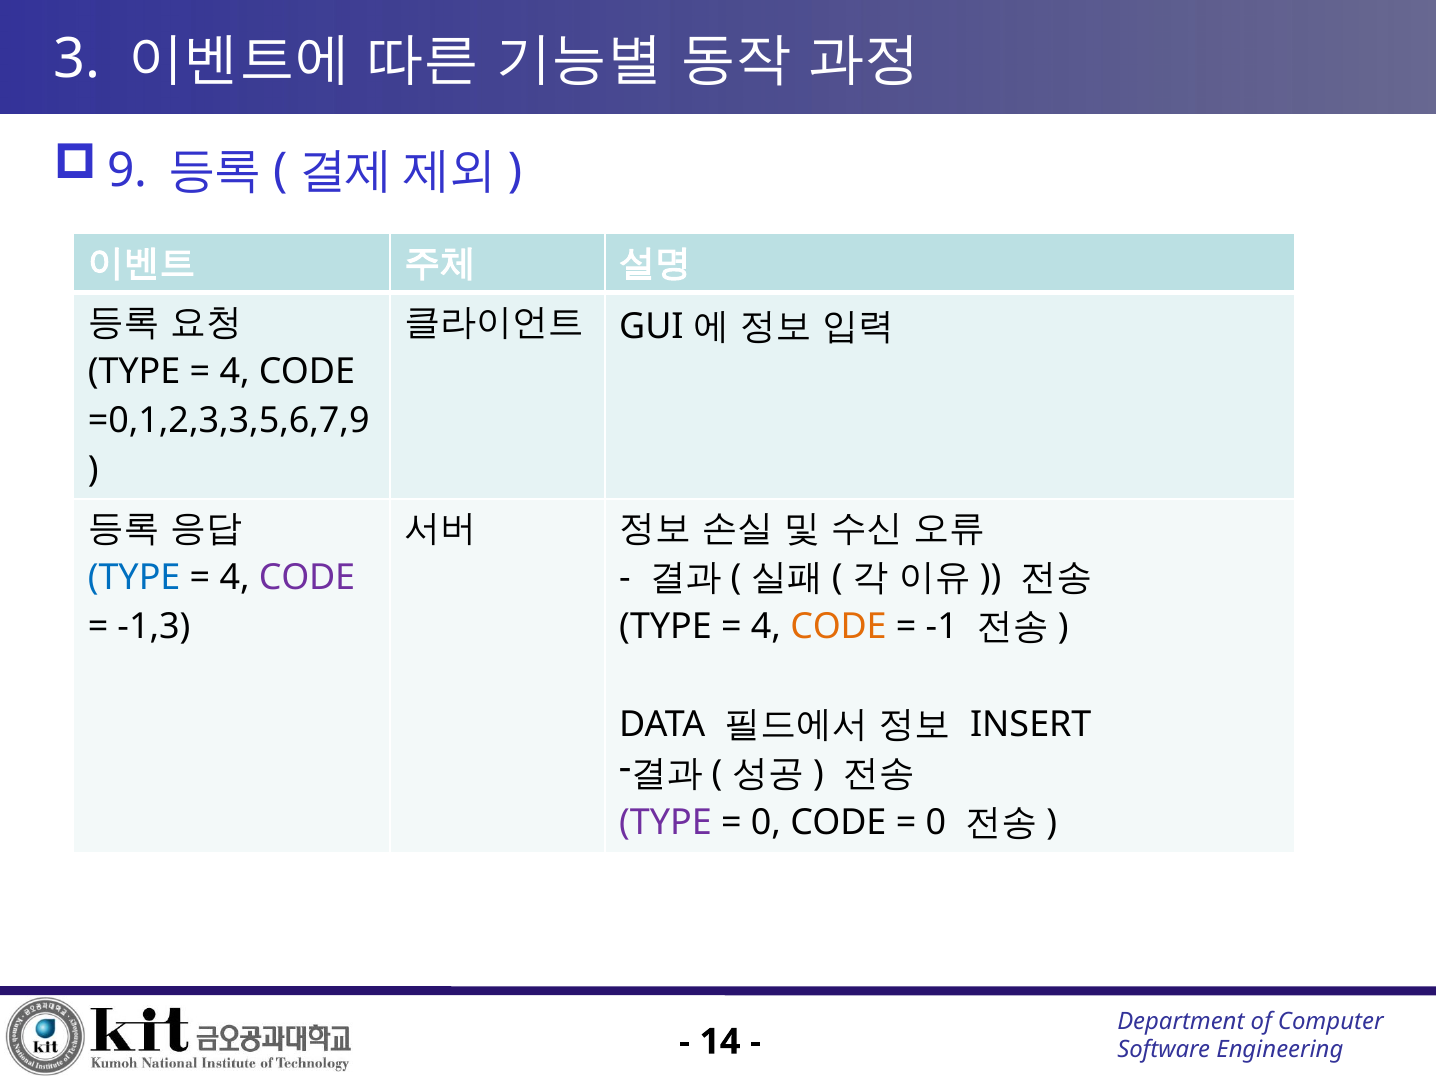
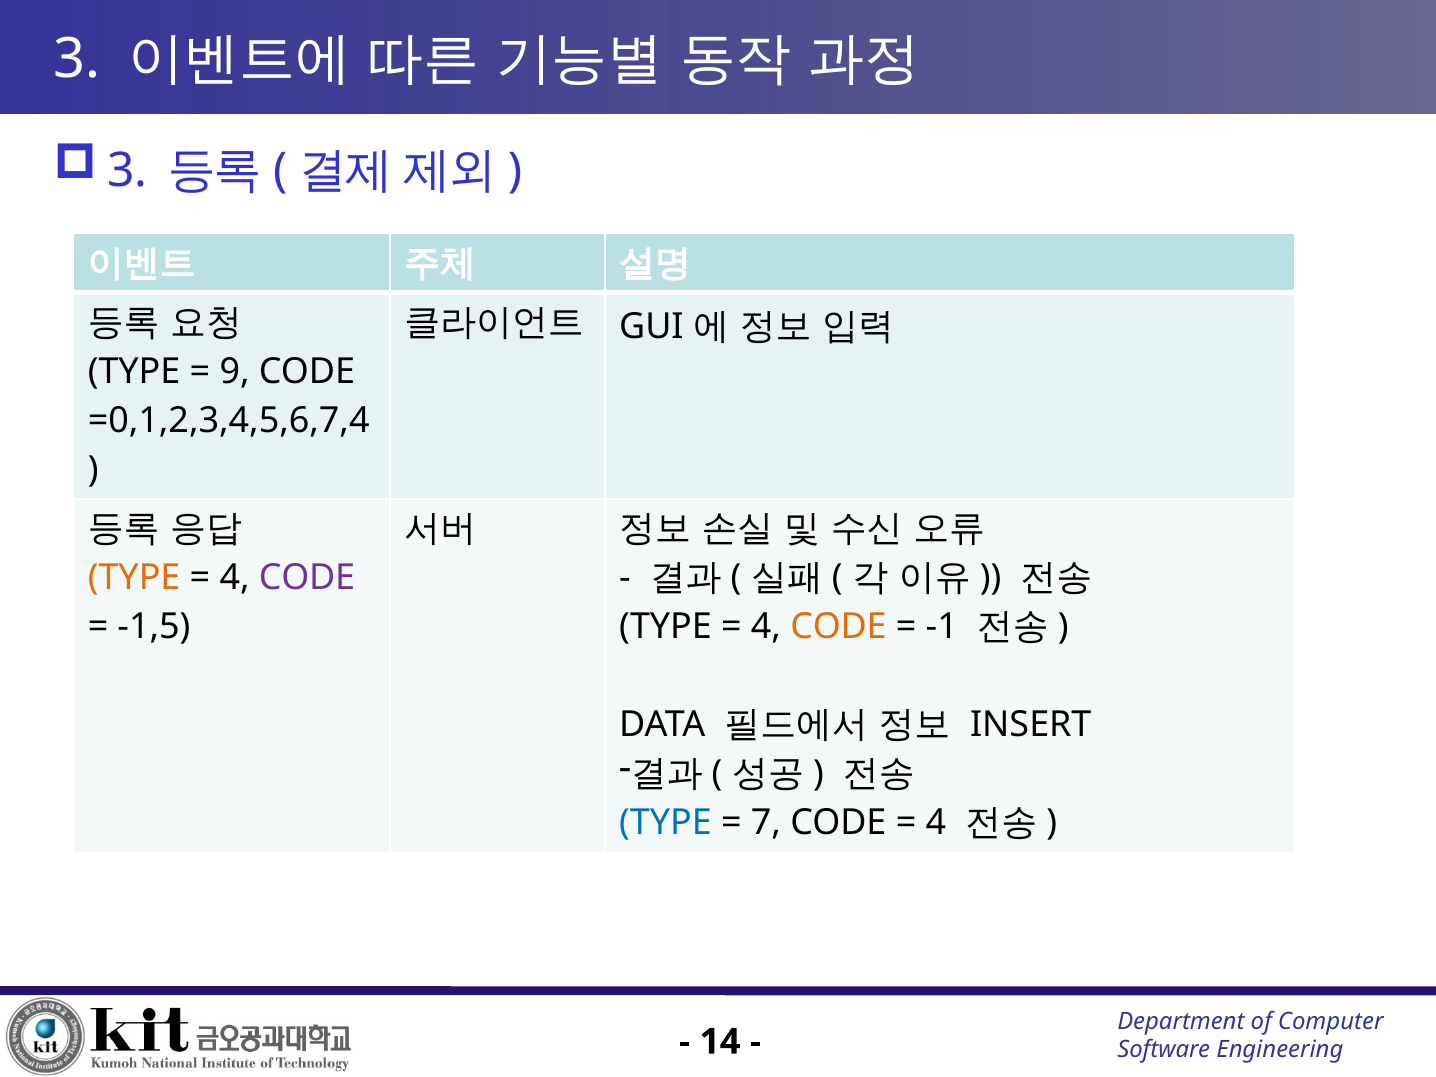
9: 9 -> 3 (127, 171)
4: 4 -> 9 (235, 372)
=0,1,2,3,3,5,6,7,9: =0,1,2,3,3,5,6,7,9 -> =0,1,2,3,4,5,6,7,4 (229, 421)
TYPE colour: blue -> orange (134, 578)
-1,3: -1,3 -> -1,5 (154, 627)
TYPE colour: purple -> blue (666, 823)
0: 0 -> 7 (766, 823)
0: 0 -> 4 (936, 823)
